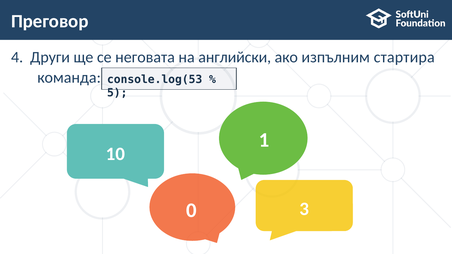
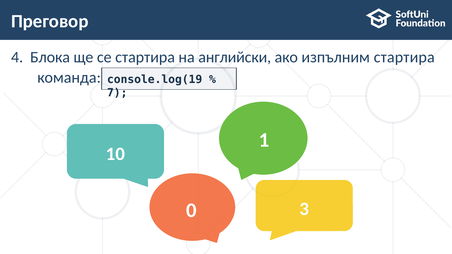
Други: Други -> Блока (50, 57)
се неговата: неговата -> стартира (145, 57)
console.log(53: console.log(53 -> console.log(19 (155, 79)
5: 5 -> 7 (117, 93)
